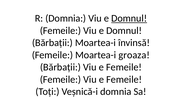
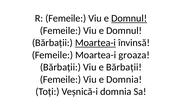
R Domnia: Domnia -> Femeile (66, 18)
Moartea-i underline: none -> present (95, 42)
Bărbații Viu e Femeile: Femeile -> Bărbații (124, 67)
Femeile Viu e Femeile: Femeile -> Domnia (124, 79)
